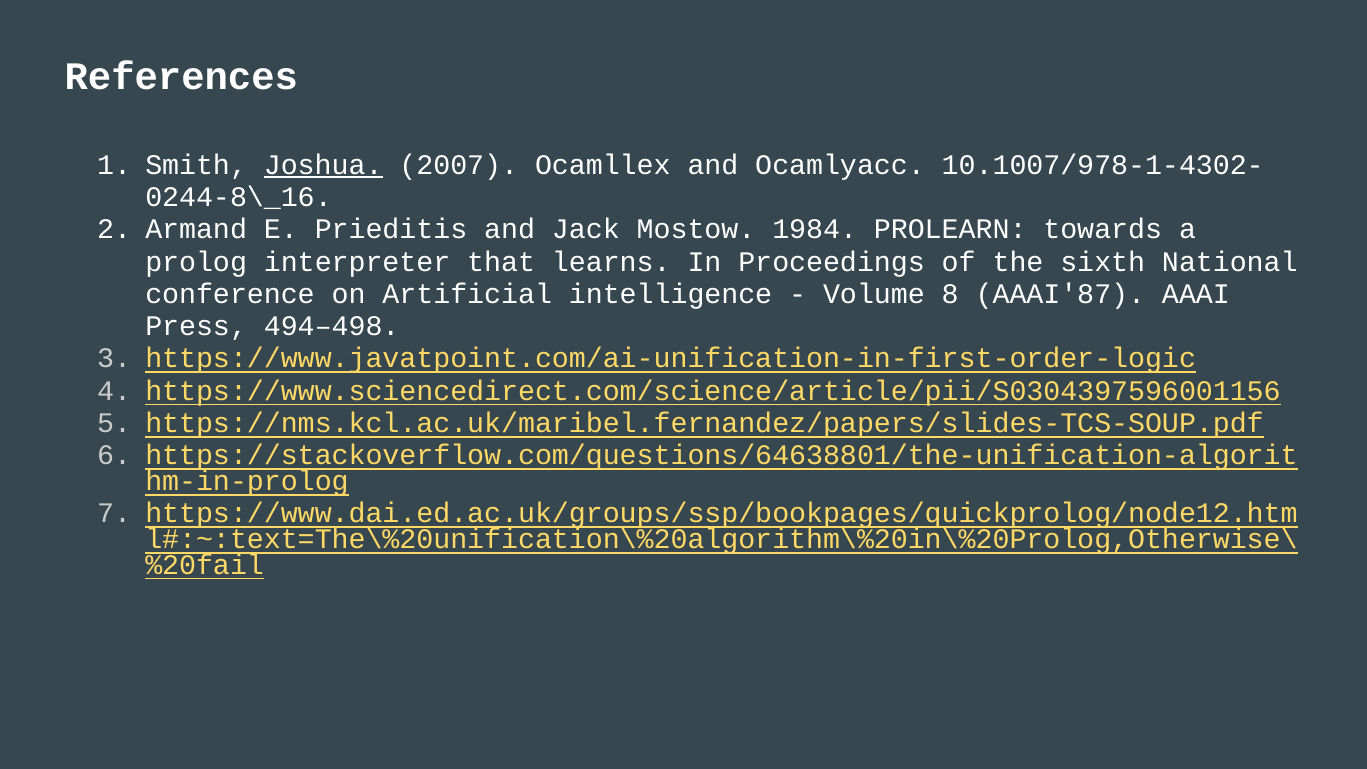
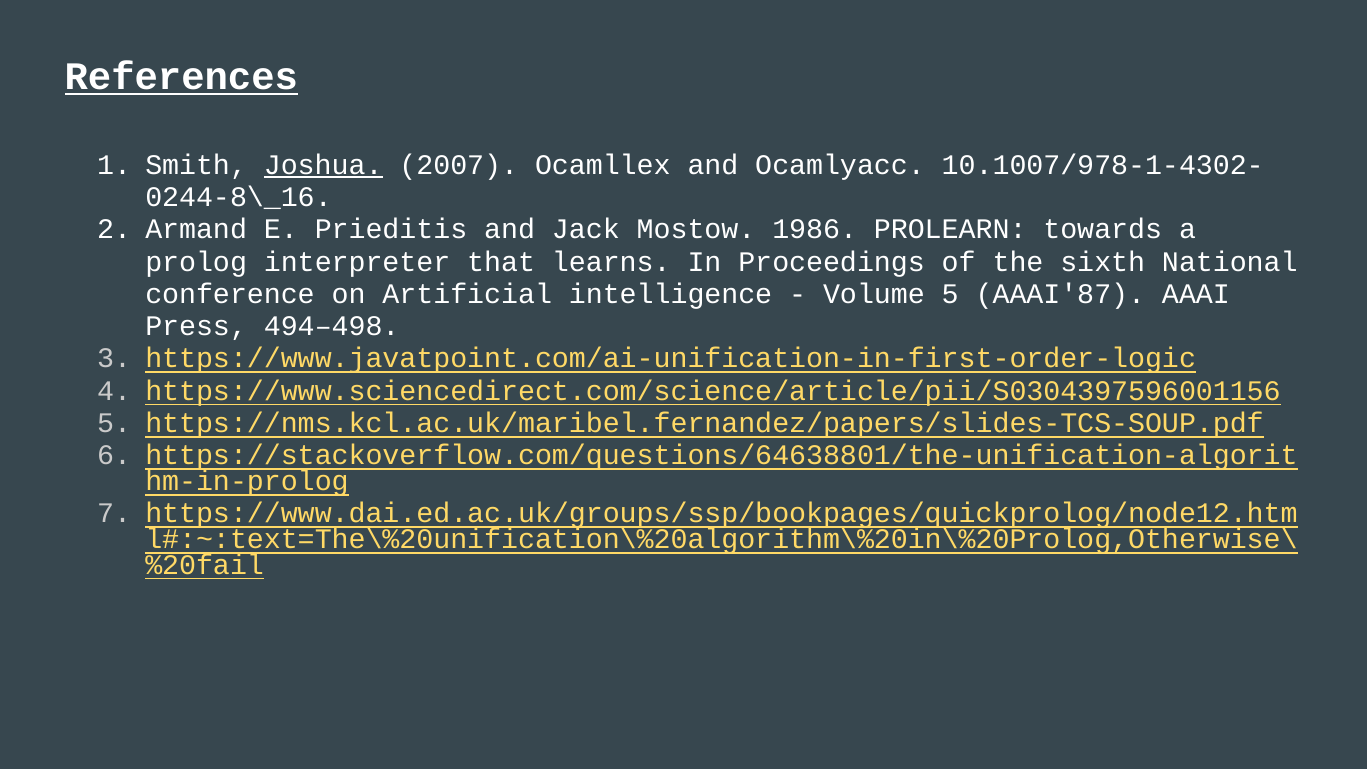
References underline: none -> present (181, 77)
1984: 1984 -> 1986 (815, 230)
Volume 8: 8 -> 5 (950, 294)
